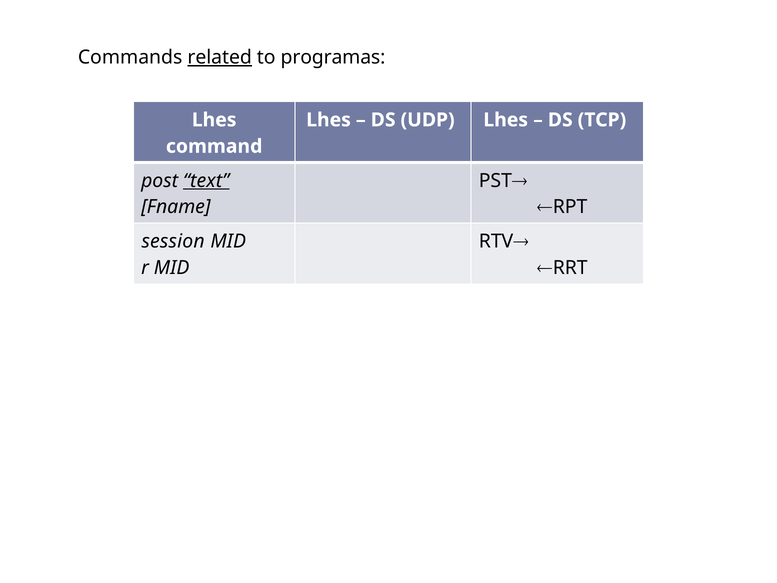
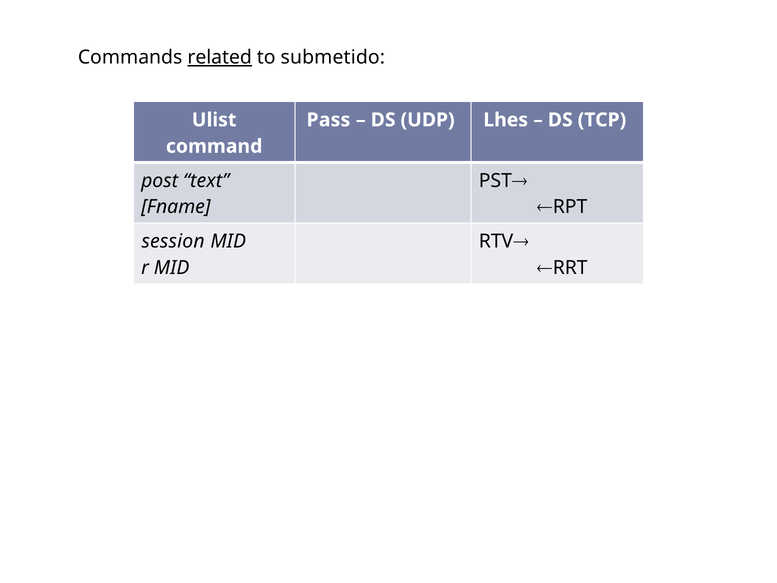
programas: programas -> submetido (333, 57)
Lhes: Lhes -> Ulist (214, 120)
Lhes: Lhes -> Pass (328, 120)
text underline: present -> none (206, 181)
